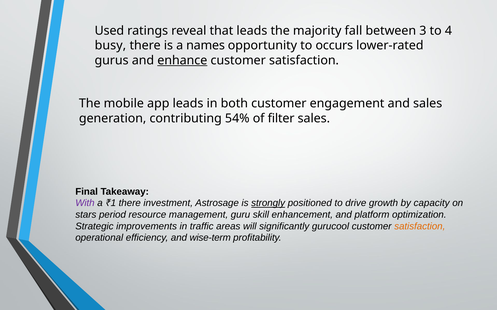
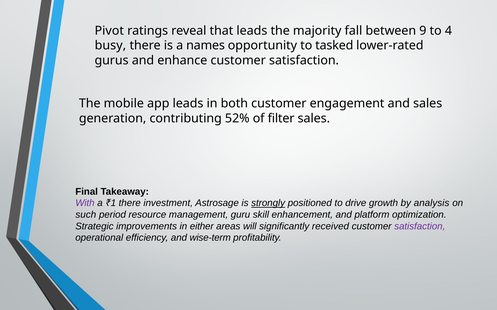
Used: Used -> Pivot (109, 31)
3: 3 -> 9 (423, 31)
occurs: occurs -> tasked (334, 46)
enhance underline: present -> none (182, 60)
54%: 54% -> 52% (237, 119)
capacity: capacity -> analysis (432, 203)
stars: stars -> such (86, 215)
traffic: traffic -> either (202, 227)
gurucool: gurucool -> received (330, 227)
satisfaction colour: orange -> purple (420, 227)
